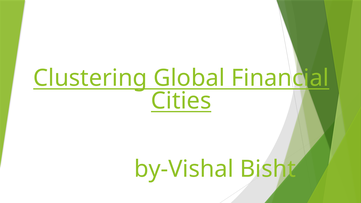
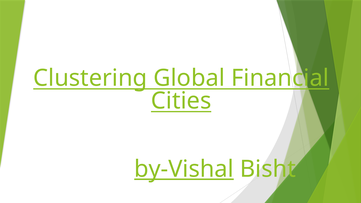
by-Vishal underline: none -> present (184, 169)
